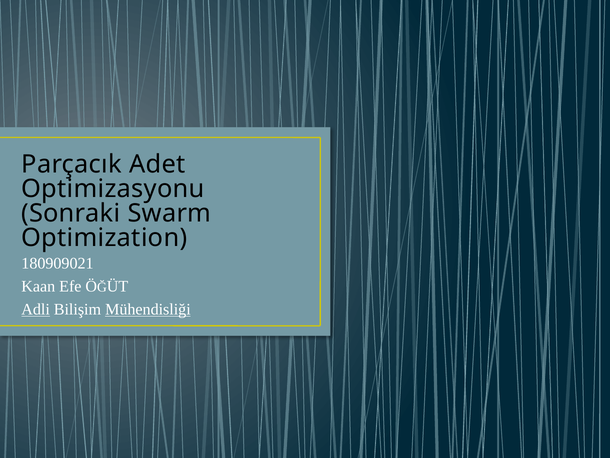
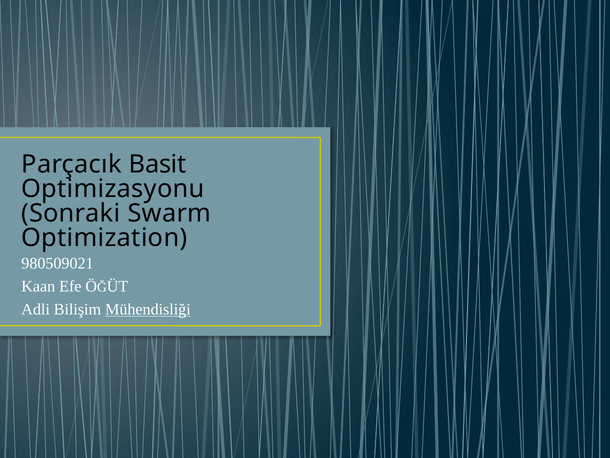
Adet: Adet -> Basit (158, 164)
180909021: 180909021 -> 980509021 (57, 263)
Adli underline: present -> none (36, 309)
